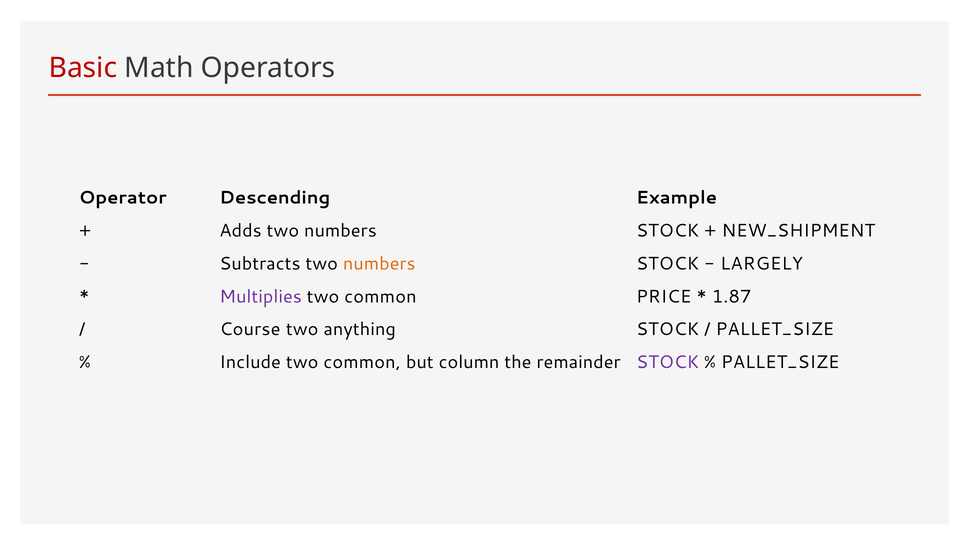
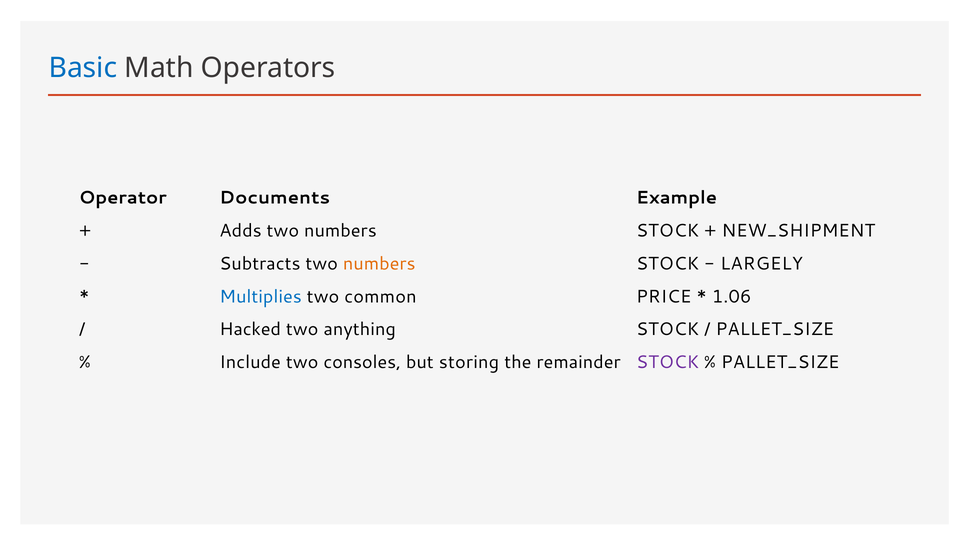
Basic colour: red -> blue (83, 68)
Descending: Descending -> Documents (275, 198)
Multiplies colour: purple -> blue (261, 297)
1.87: 1.87 -> 1.06 (732, 297)
Course: Course -> Hacked (250, 330)
common: common -> consoles (362, 362)
column: column -> storing (469, 362)
